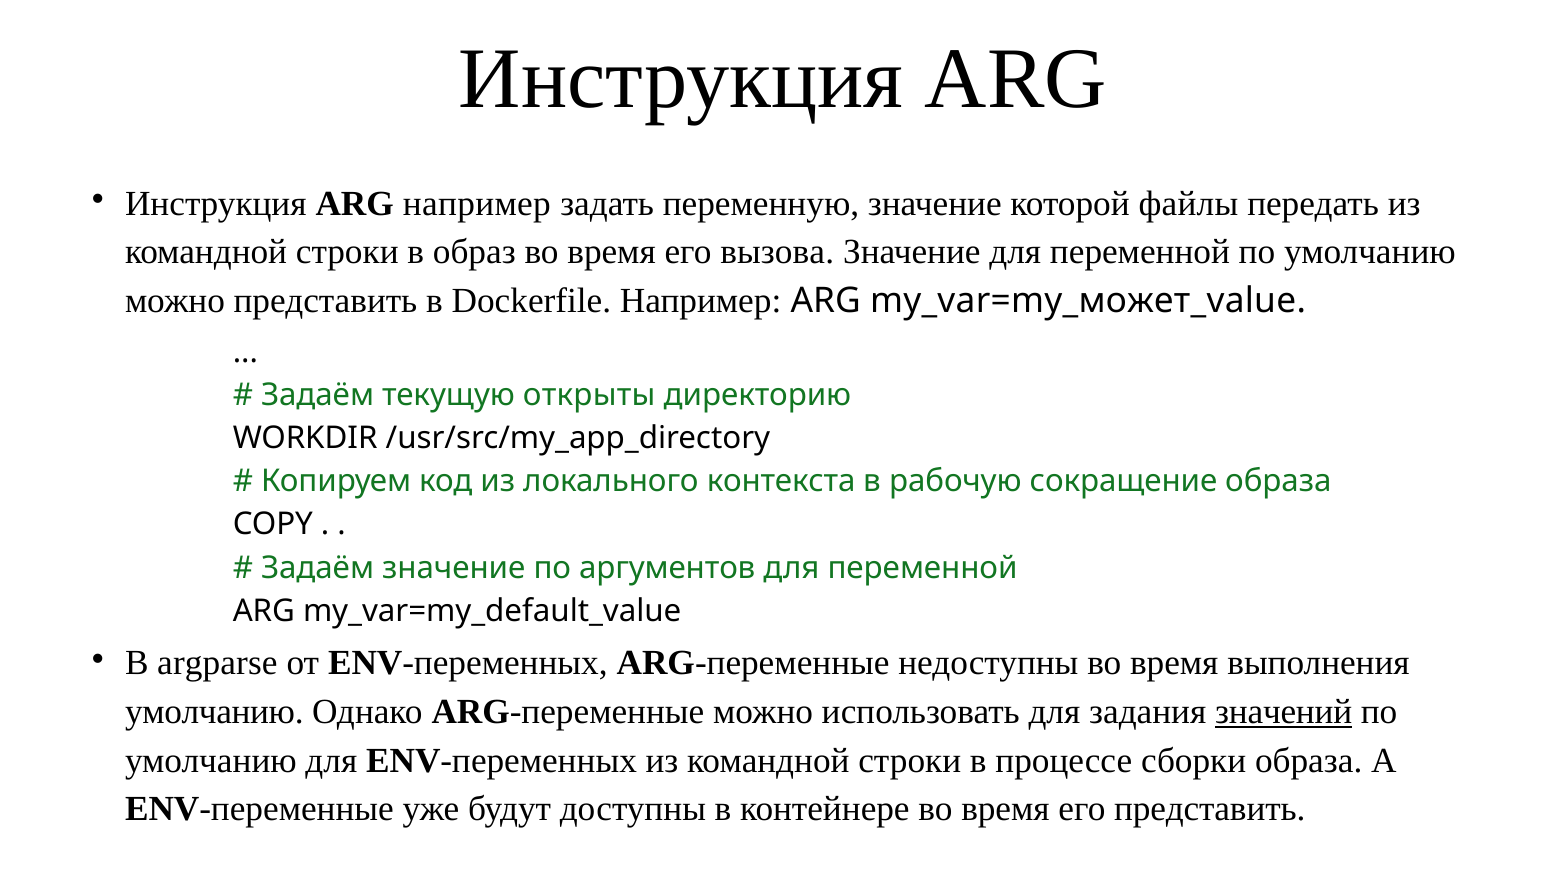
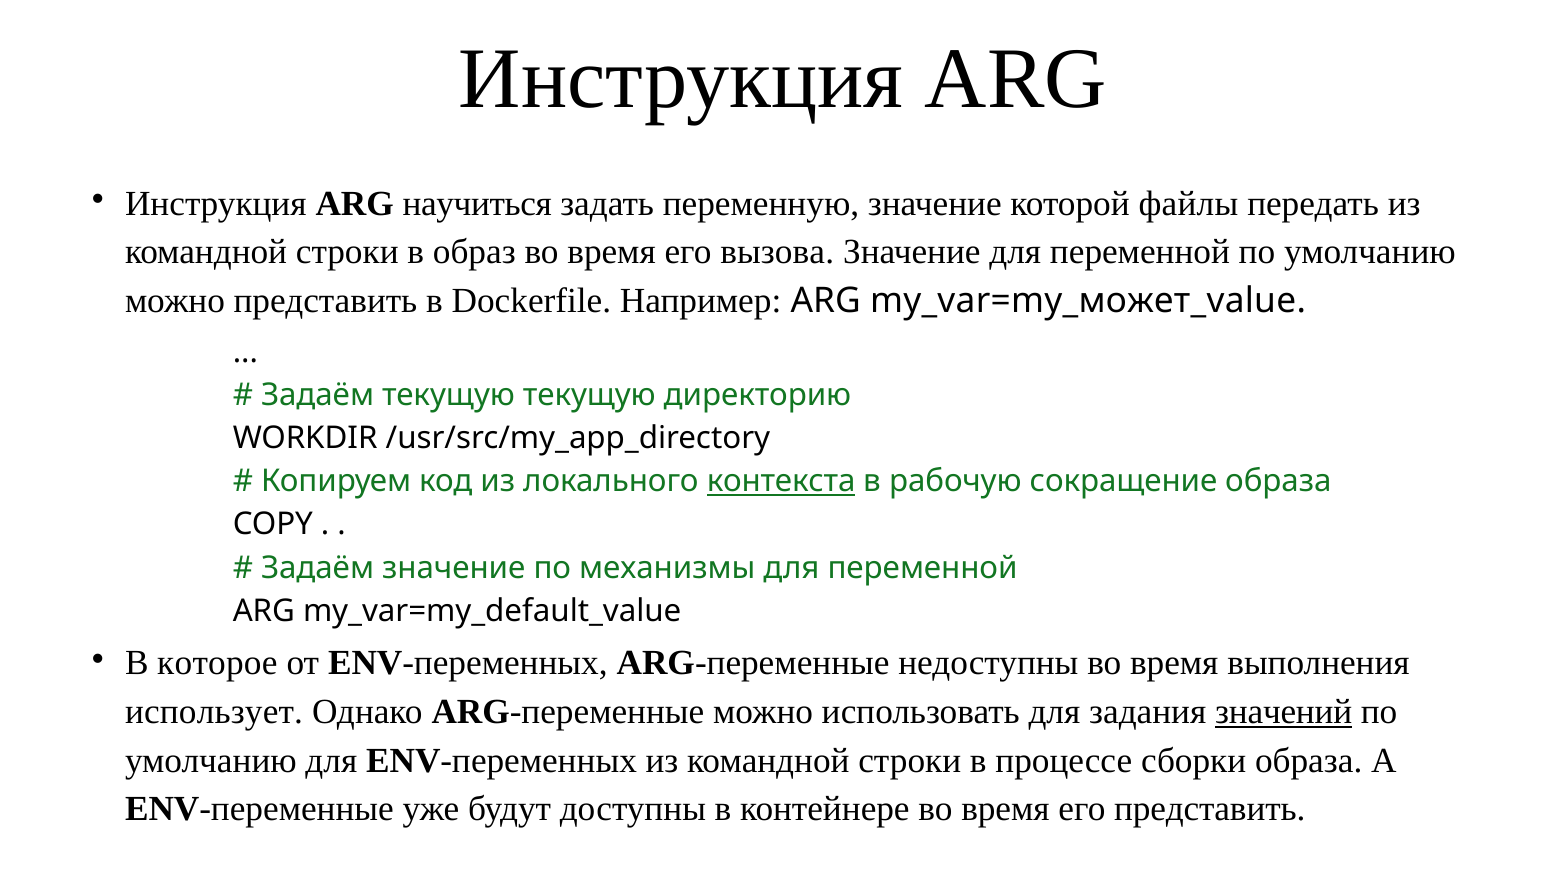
ARG например: например -> научиться (477, 204)
текущую открыты: открыты -> текущую (589, 395)
контекста underline: none -> present (781, 481)
аргументов: аргументов -> механизмы (667, 568)
argparse: argparse -> которое (217, 663)
умолчанию: умолчанию -> использует (214, 712)
